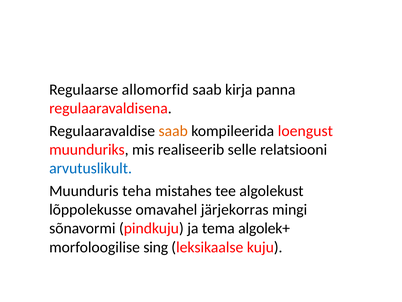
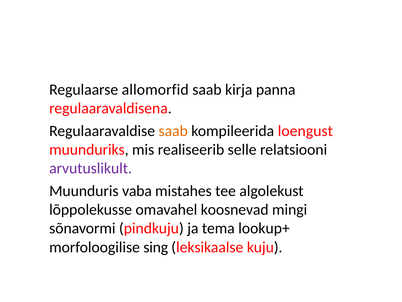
arvutuslikult colour: blue -> purple (91, 168)
teha: teha -> vaba (137, 191)
järjekorras: järjekorras -> koosnevad (235, 209)
algolek+: algolek+ -> lookup+ (264, 228)
